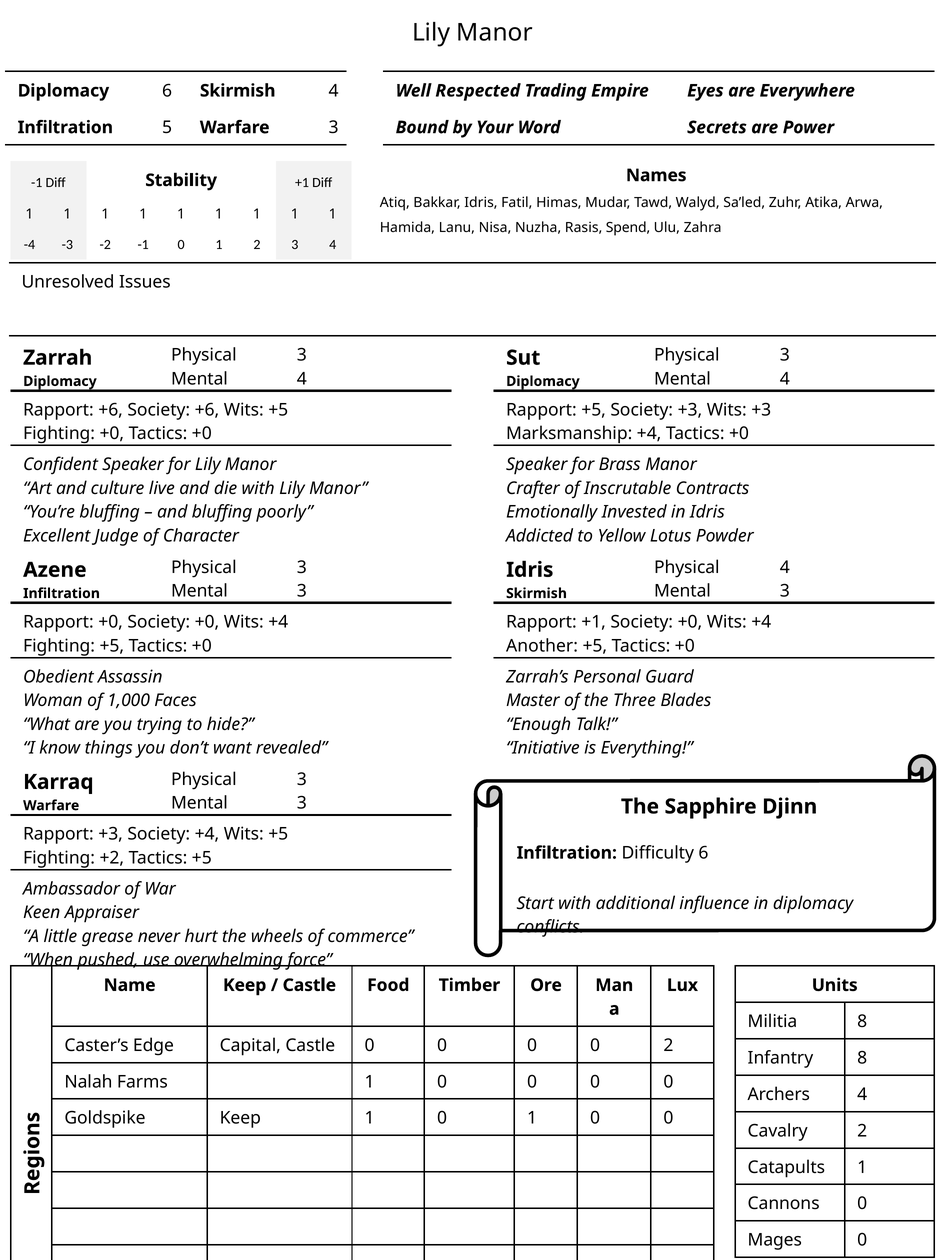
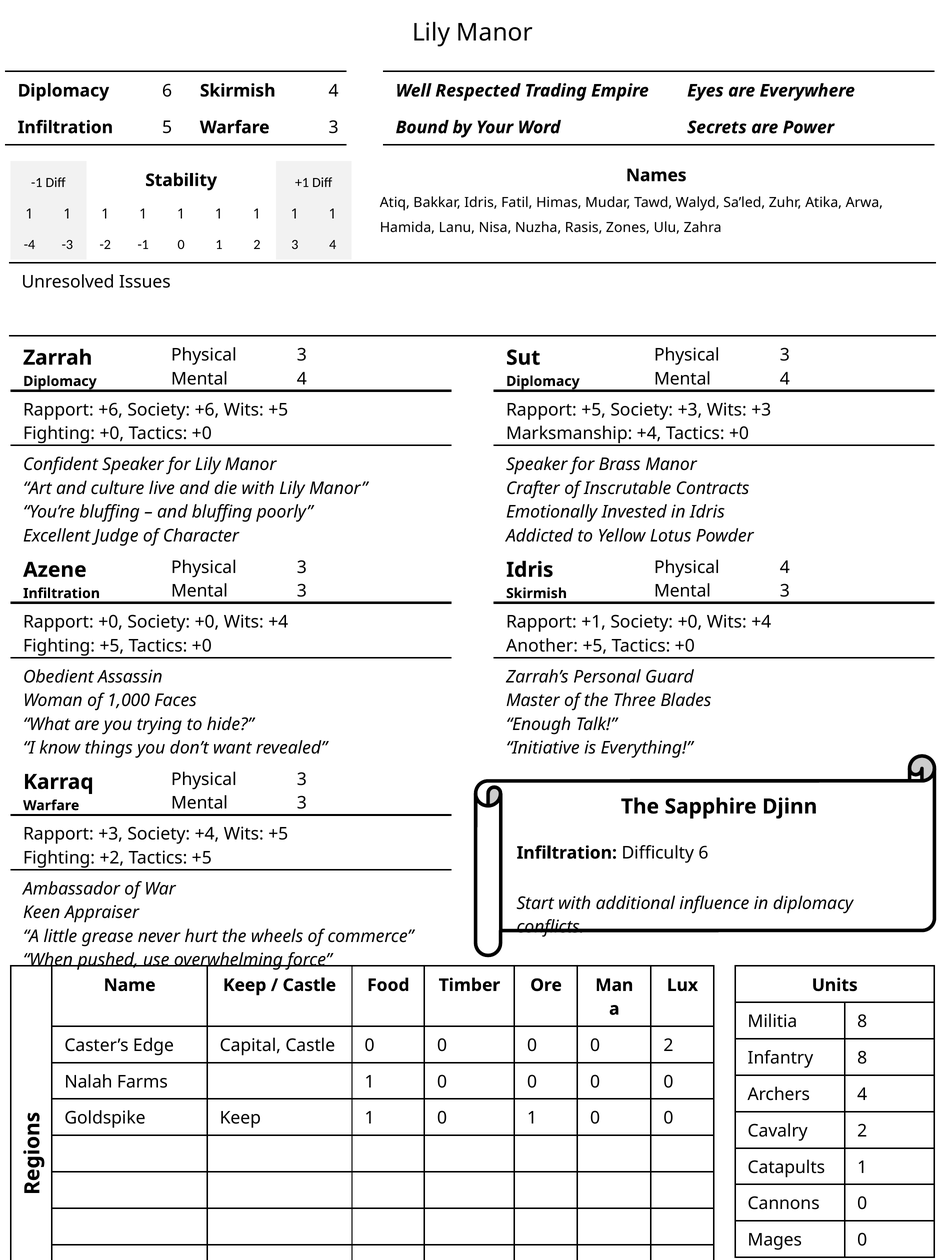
Spend: Spend -> Zones (628, 228)
